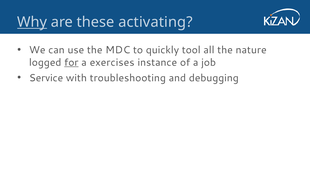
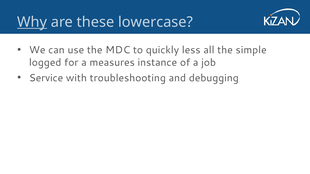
activating: activating -> lowercase (156, 22)
tool: tool -> less (191, 50)
nature: nature -> simple (251, 50)
for underline: present -> none (71, 63)
exercises: exercises -> measures (112, 63)
